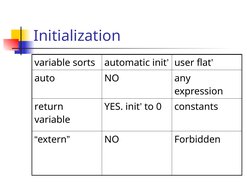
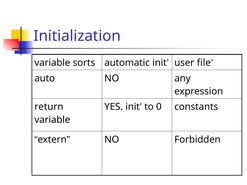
flat: flat -> file (204, 63)
